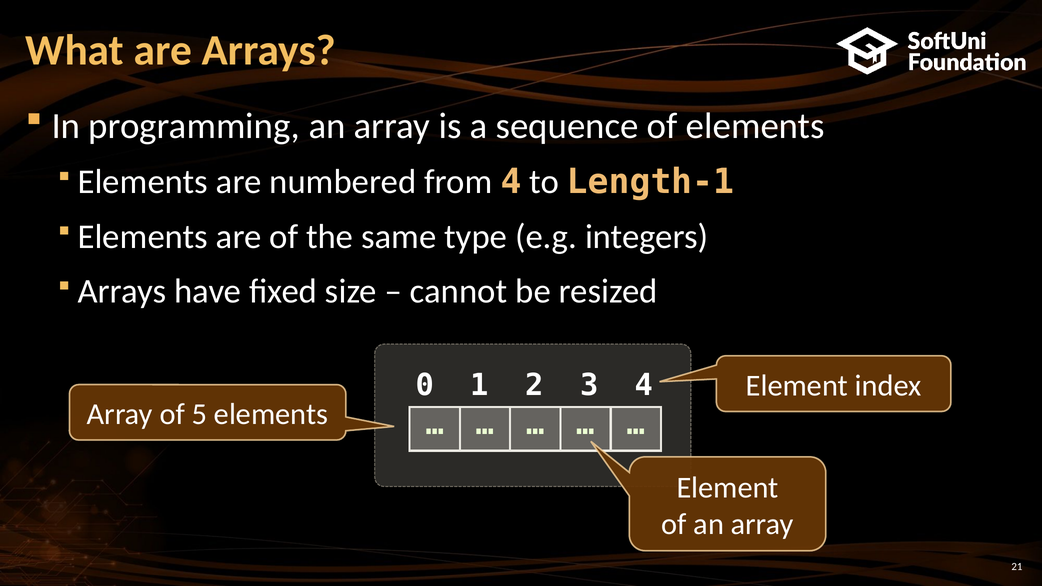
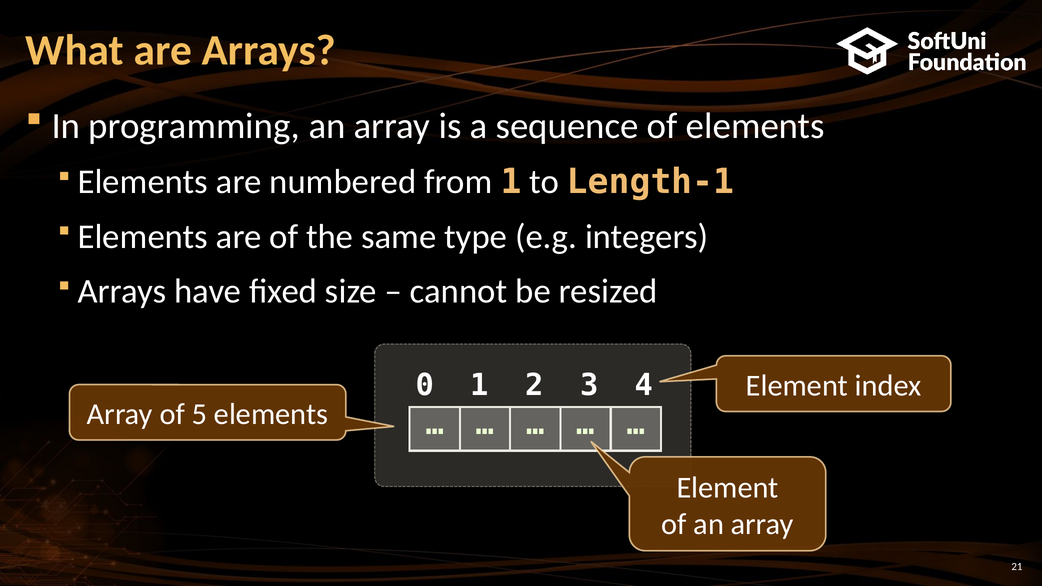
from 4: 4 -> 1 (511, 182)
